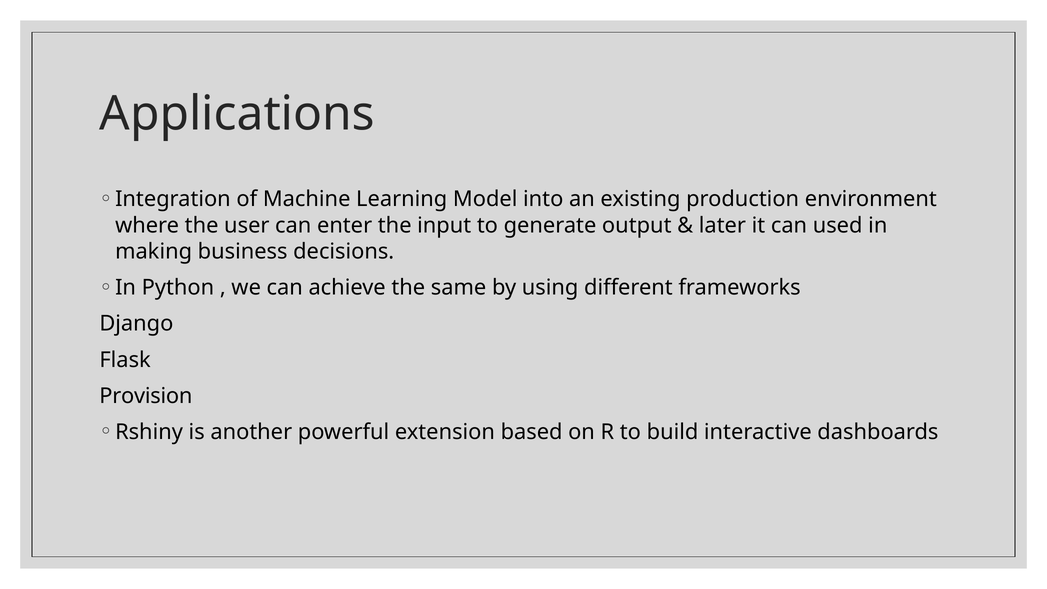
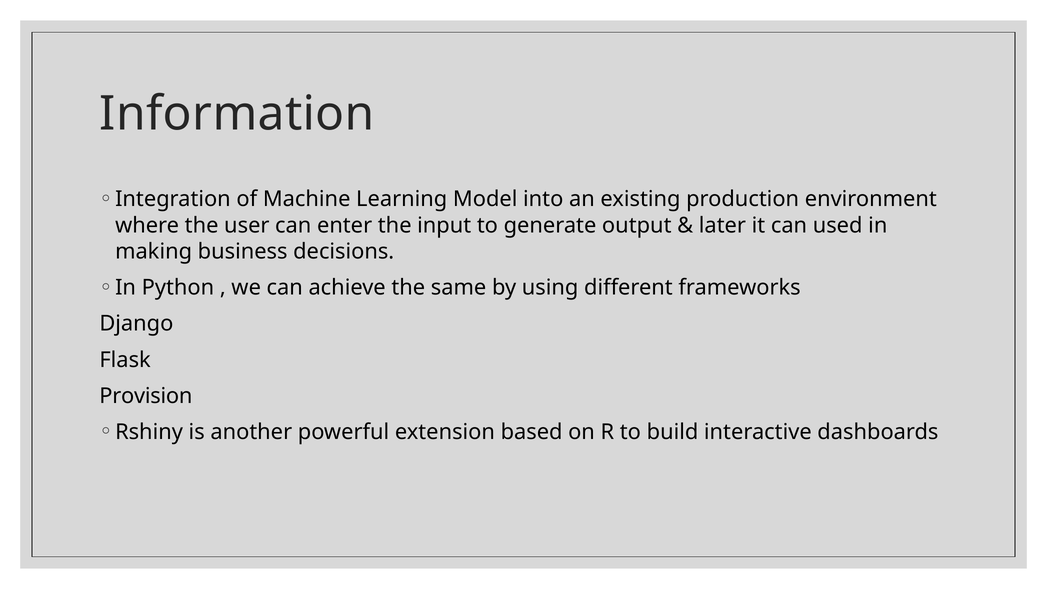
Applications: Applications -> Information (237, 114)
